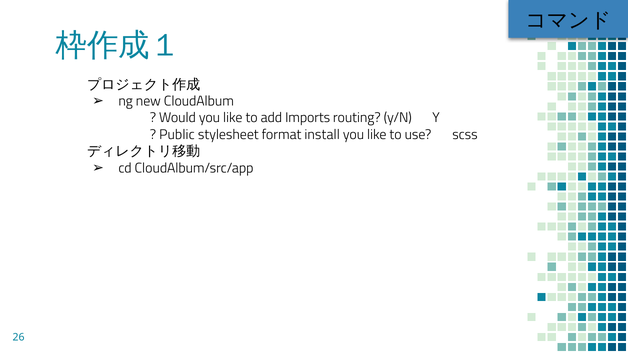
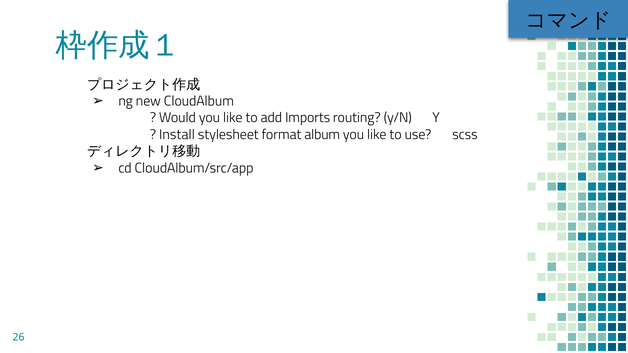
Public: Public -> Install (177, 135)
install: install -> album (322, 135)
